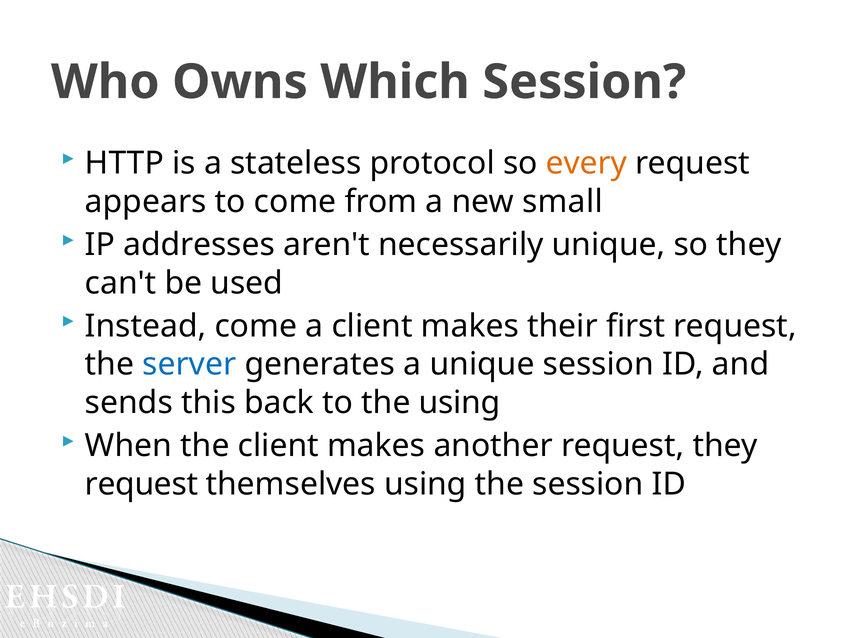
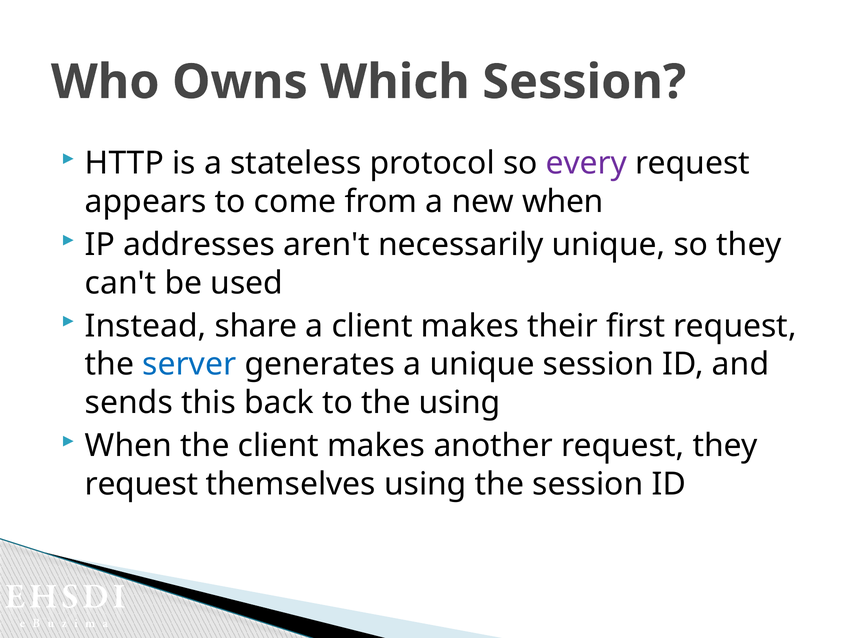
every colour: orange -> purple (586, 163)
new small: small -> when (563, 202)
Instead come: come -> share (256, 326)
